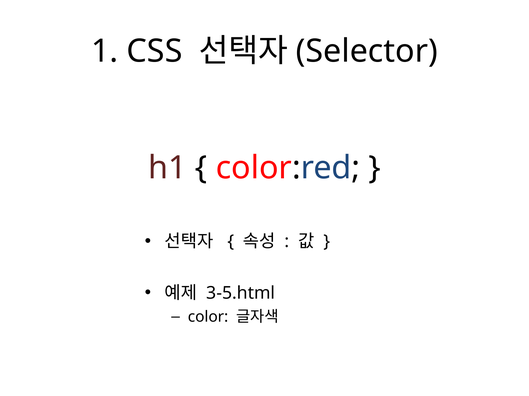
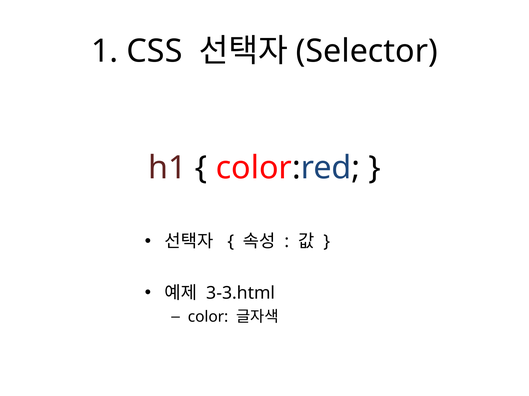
3-5.html: 3-5.html -> 3-3.html (241, 294)
